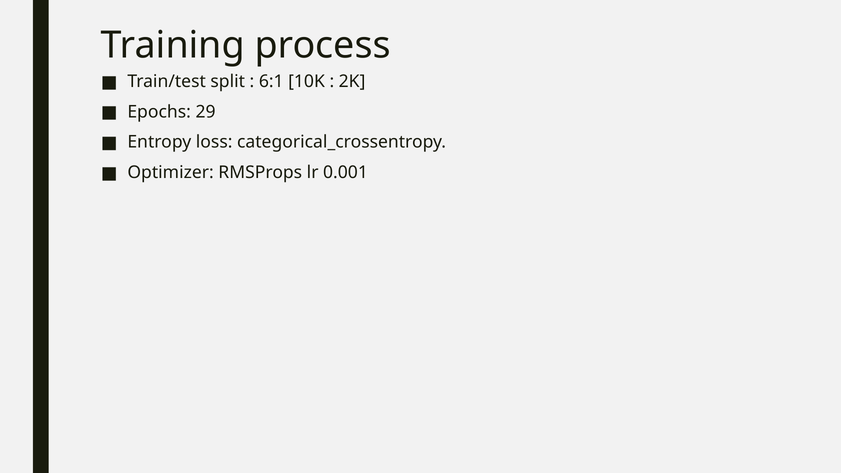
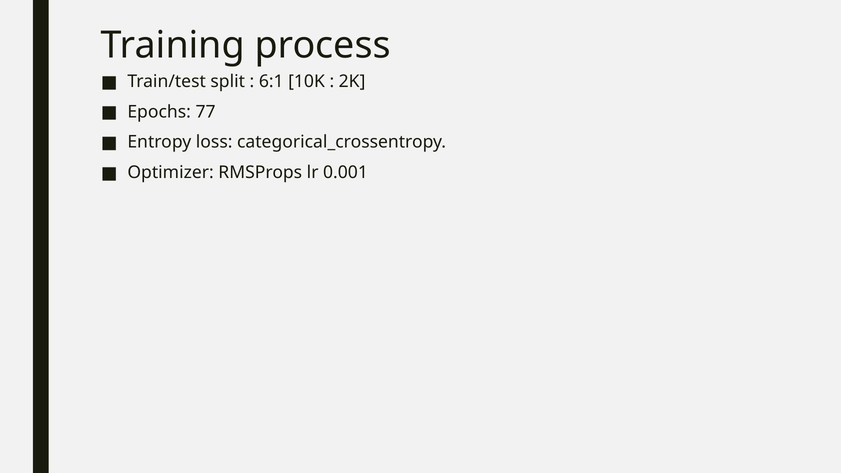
29: 29 -> 77 (206, 112)
